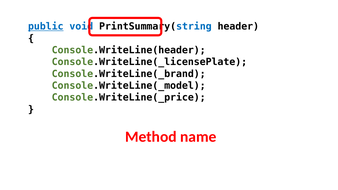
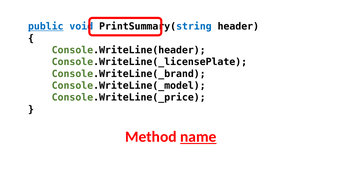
name underline: none -> present (198, 137)
